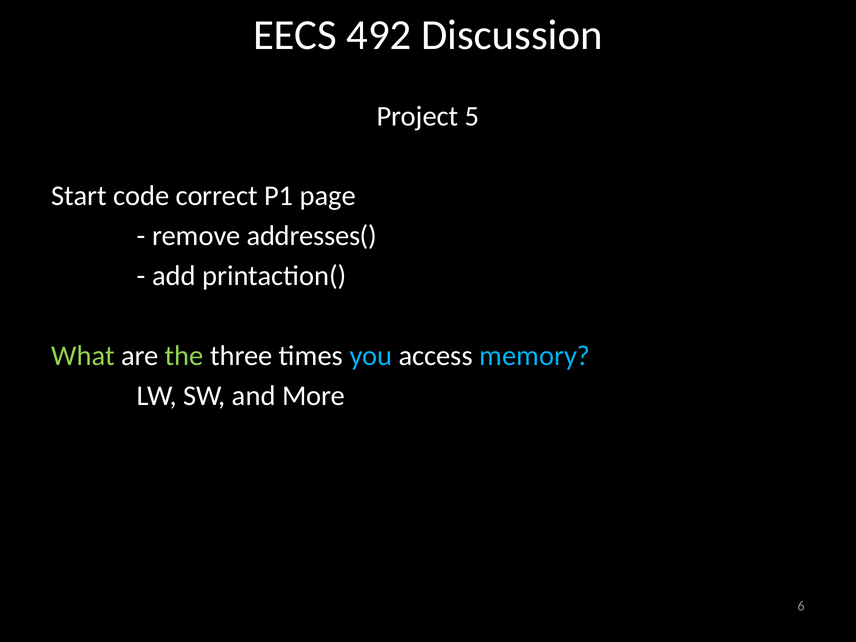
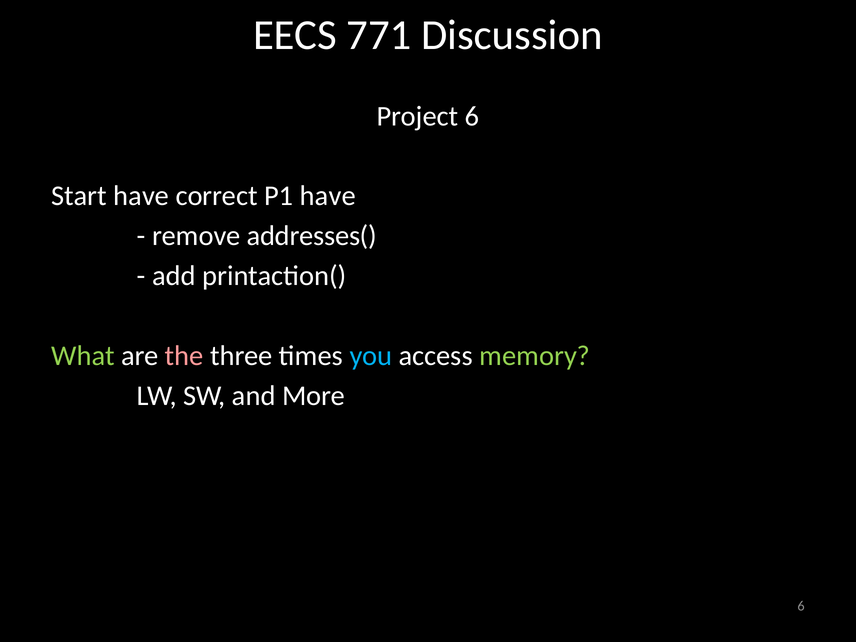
492: 492 -> 771 (379, 35)
Project 5: 5 -> 6 (472, 116)
Start code: code -> have (141, 196)
P1 page: page -> have (328, 196)
the colour: light green -> pink (184, 356)
memory colour: light blue -> light green (535, 356)
